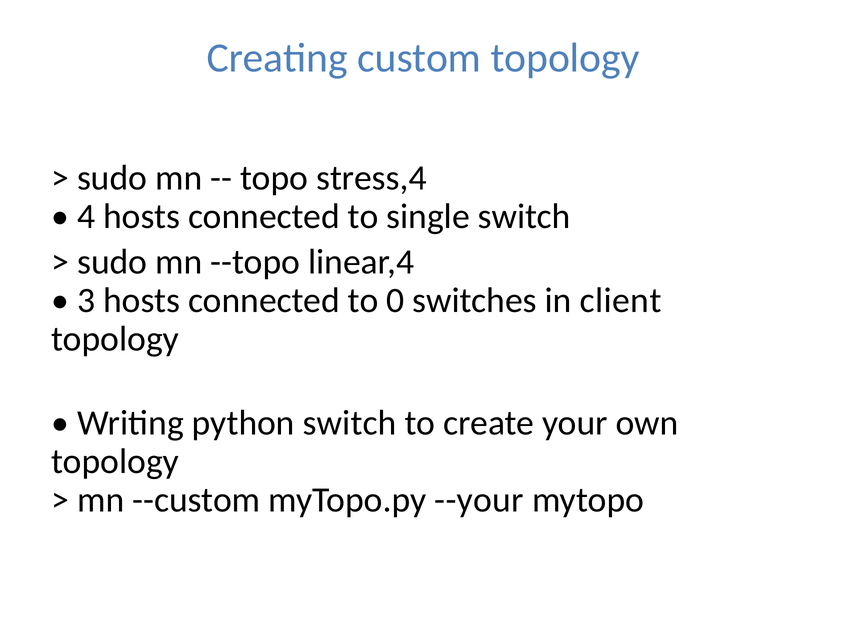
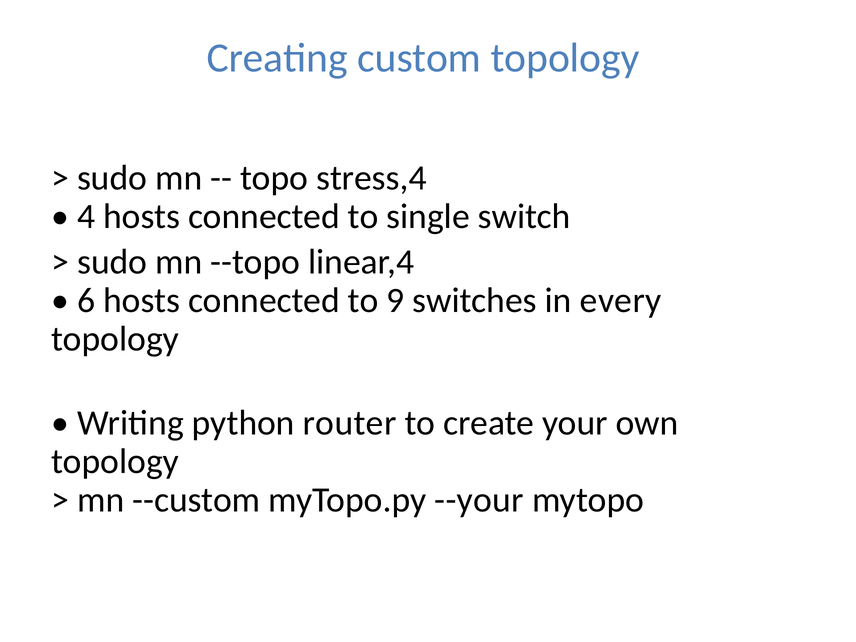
3: 3 -> 6 (86, 300)
0: 0 -> 9 (395, 300)
client: client -> every (621, 300)
python switch: switch -> router (350, 423)
